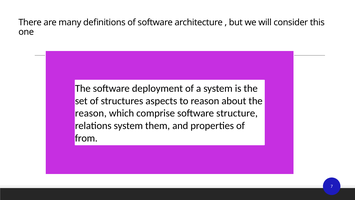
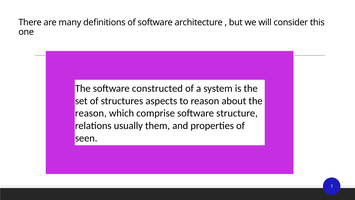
deployment: deployment -> constructed (157, 88)
relations system: system -> usually (128, 126)
from: from -> seen (86, 138)
